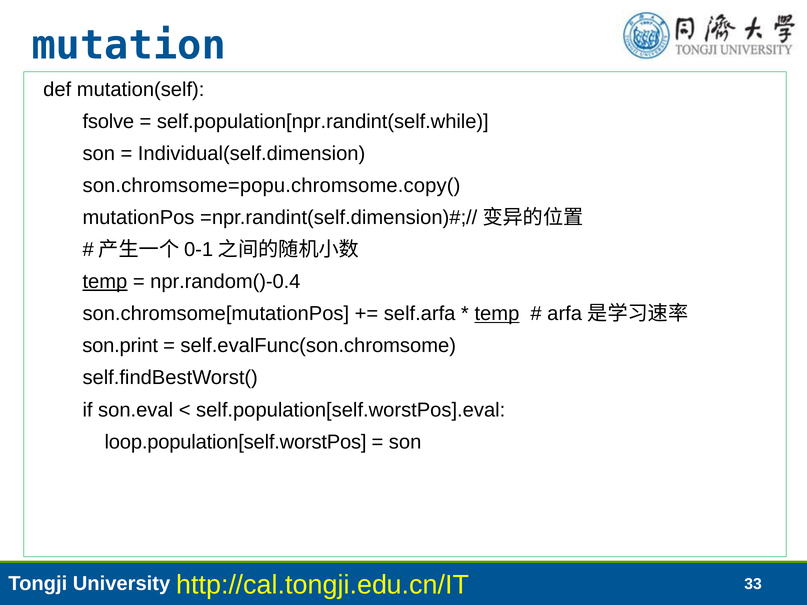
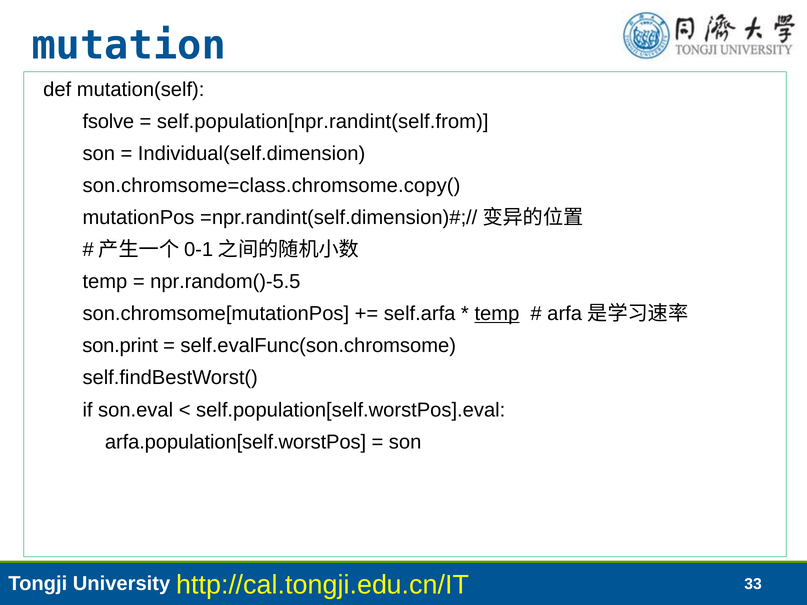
self.population[npr.randint(self.while: self.population[npr.randint(self.while -> self.population[npr.randint(self.from (323, 122)
son.chromsome=popu.chromsome.copy(: son.chromsome=popu.chromsome.copy( -> son.chromsome=class.chromsome.copy( (271, 186)
temp underline: present -> none (105, 282)
npr.random()-0.4: npr.random()-0.4 -> npr.random()-5.5 (225, 282)
loop.population[self.worstPos: loop.population[self.worstPos -> arfa.population[self.worstPos (236, 442)
